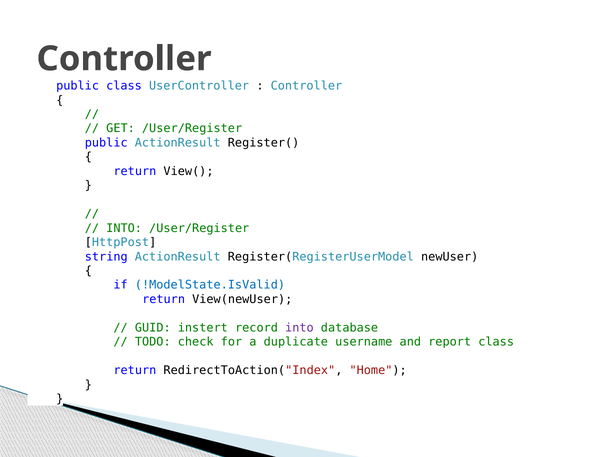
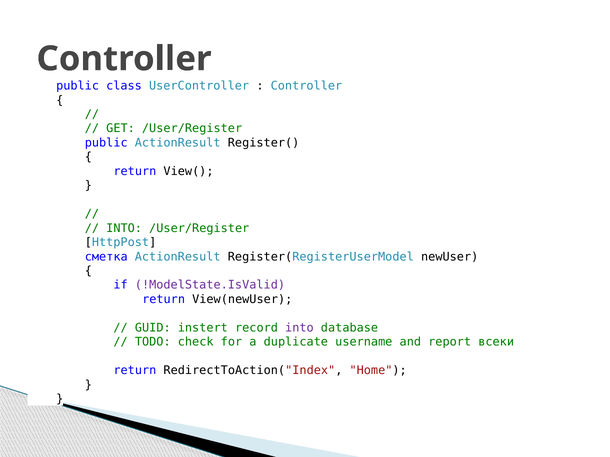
string: string -> сметка (106, 257)
!ModelState.IsValid colour: blue -> purple (210, 285)
report class: class -> всеки (496, 342)
